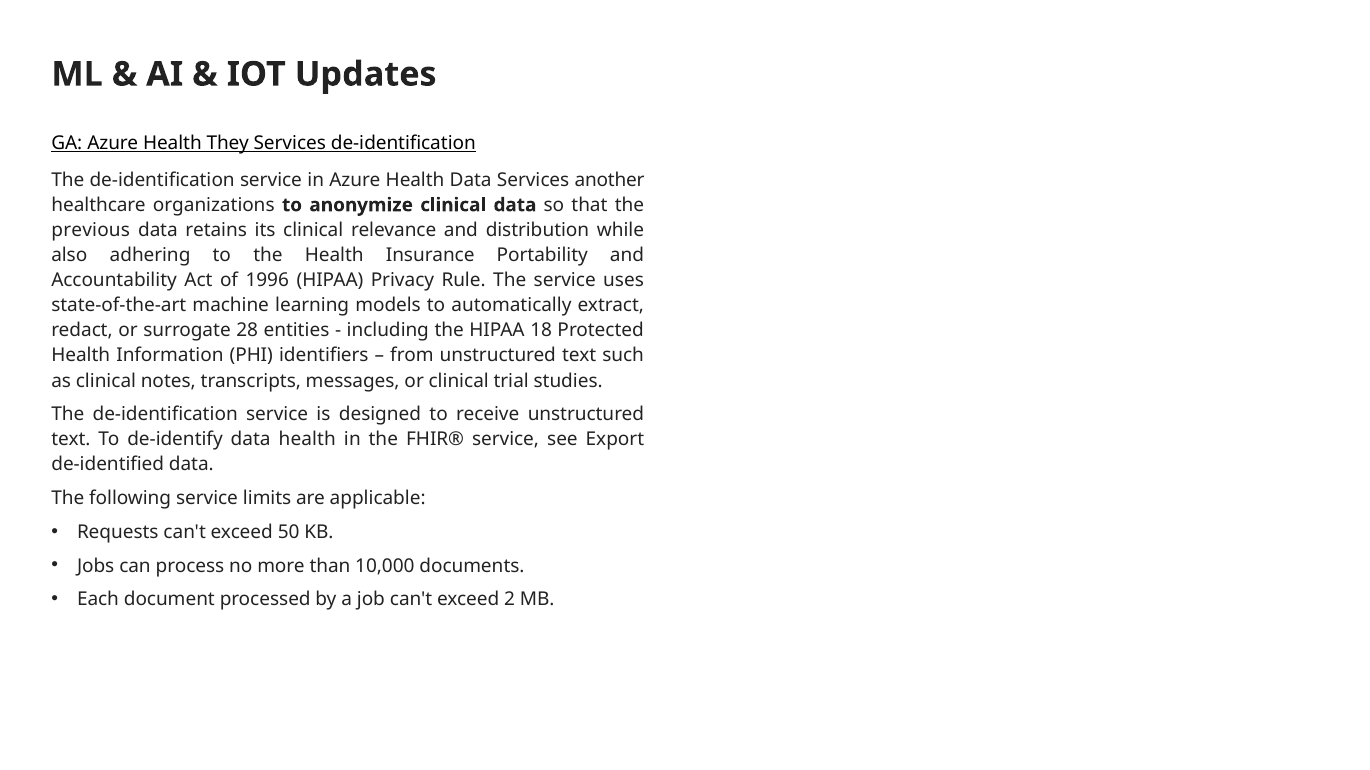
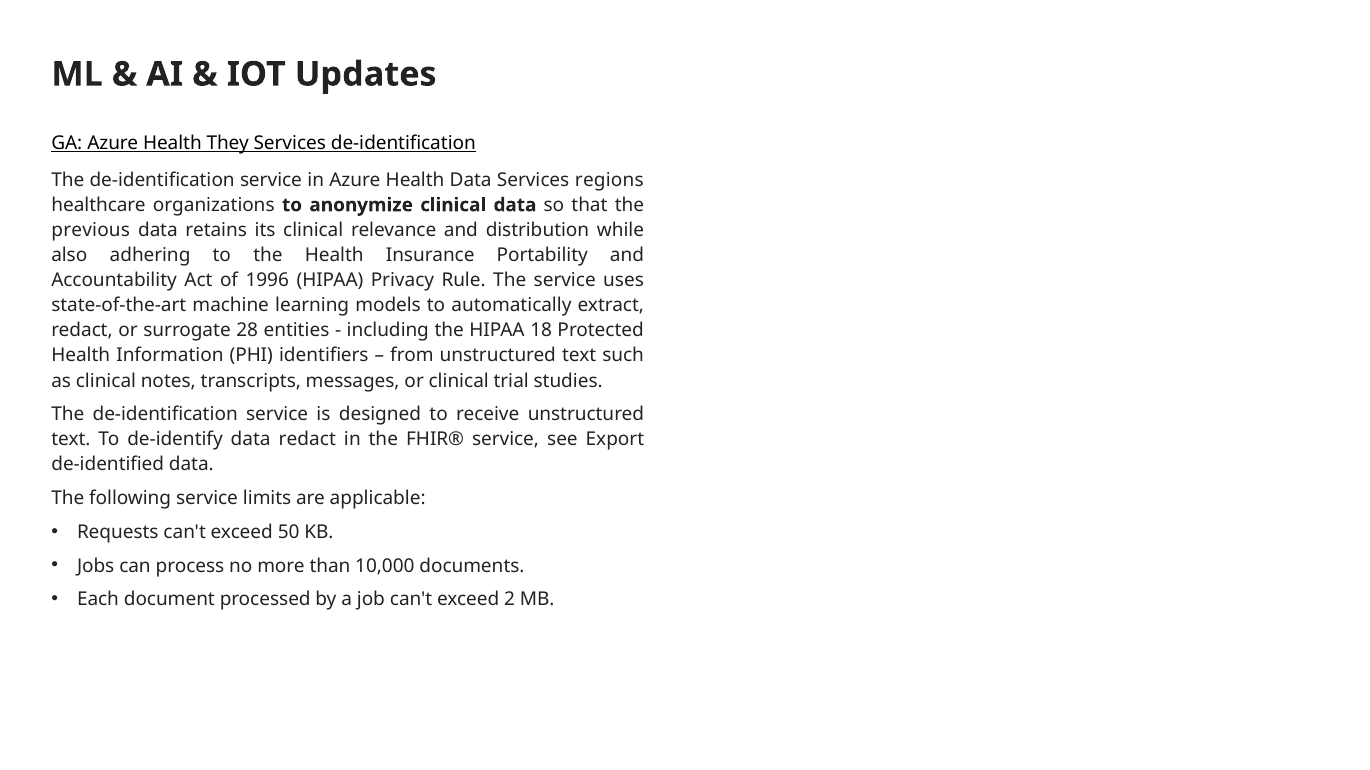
another: another -> regions (609, 180)
data health: health -> redact (307, 440)
